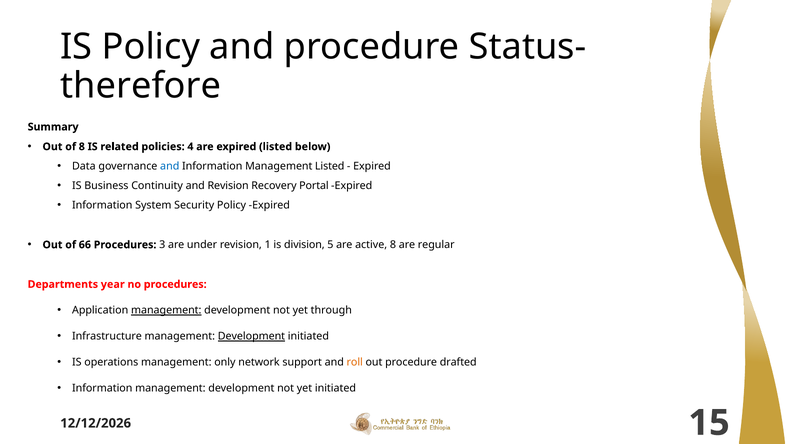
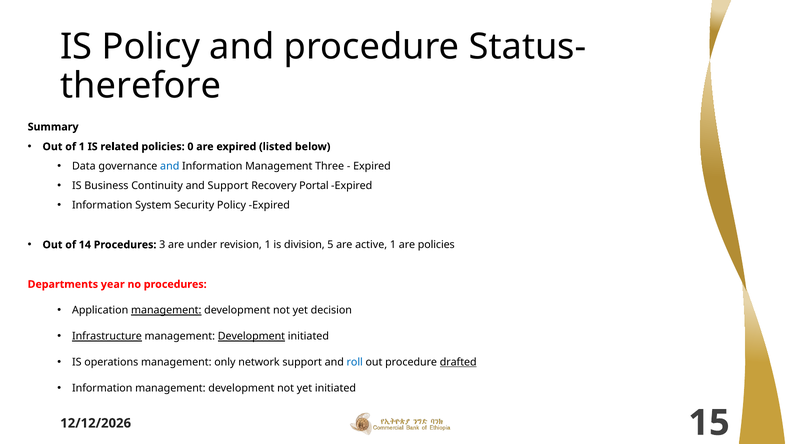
of 8: 8 -> 1 (82, 147)
4: 4 -> 0 (190, 147)
Management Listed: Listed -> Three (330, 166)
and Revision: Revision -> Support (228, 186)
66: 66 -> 14 (85, 245)
active 8: 8 -> 1 (393, 245)
are regular: regular -> policies (436, 245)
through: through -> decision (331, 311)
Infrastructure underline: none -> present (107, 337)
roll colour: orange -> blue (355, 363)
drafted underline: none -> present (458, 363)
